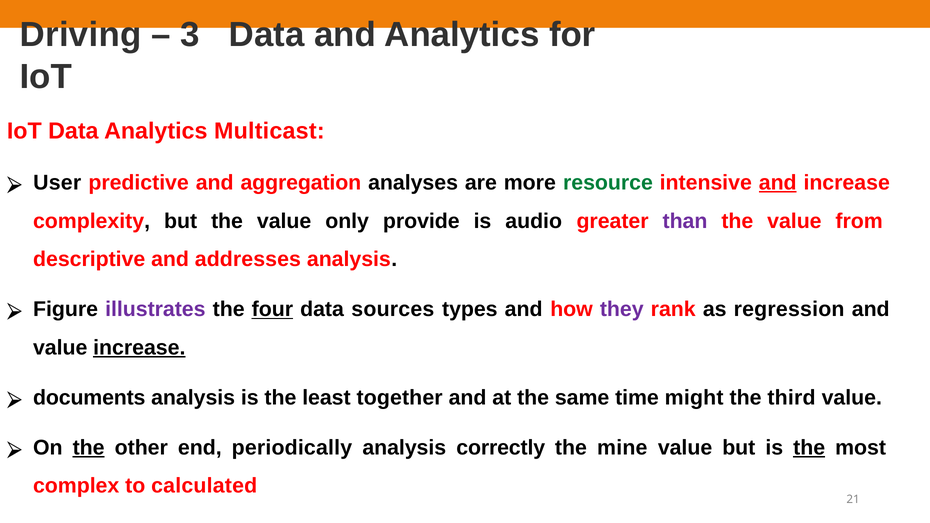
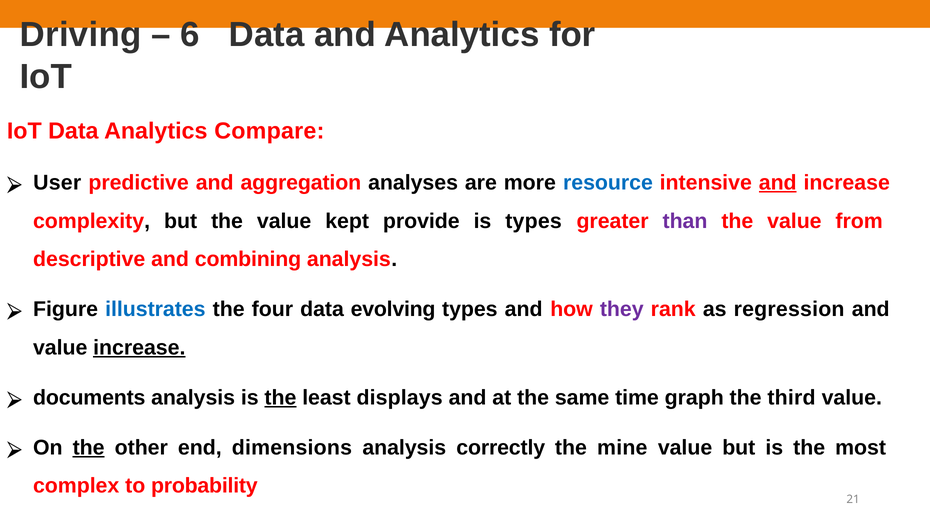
3: 3 -> 6 (190, 35)
Multicast: Multicast -> Compare (269, 131)
resource colour: green -> blue (608, 183)
only: only -> kept (347, 221)
is audio: audio -> types (534, 221)
addresses: addresses -> combining (248, 259)
illustrates colour: purple -> blue (155, 309)
four underline: present -> none (272, 309)
sources: sources -> evolving (393, 309)
the underline: none -> present (280, 398)
together: together -> displays (400, 398)
might: might -> graph (694, 398)
periodically: periodically -> dimensions (292, 448)
the underline: present -> none (809, 448)
calculated: calculated -> probability (204, 486)
